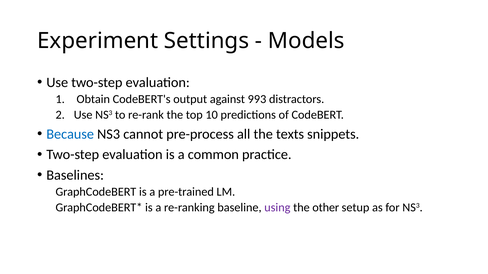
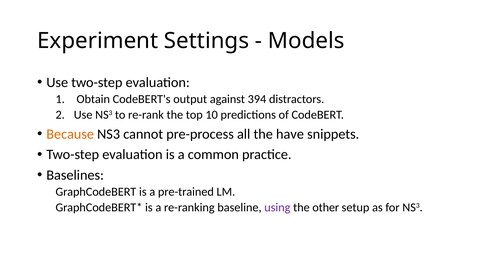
993: 993 -> 394 (257, 99)
Because colour: blue -> orange (70, 134)
texts: texts -> have (290, 134)
